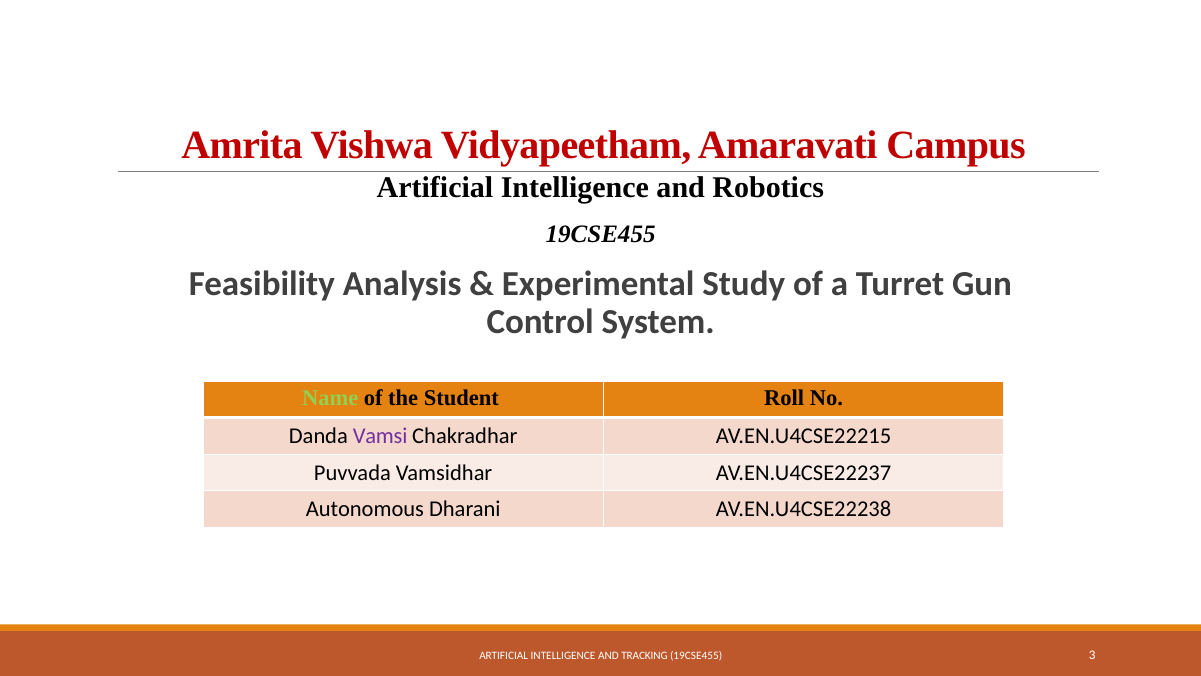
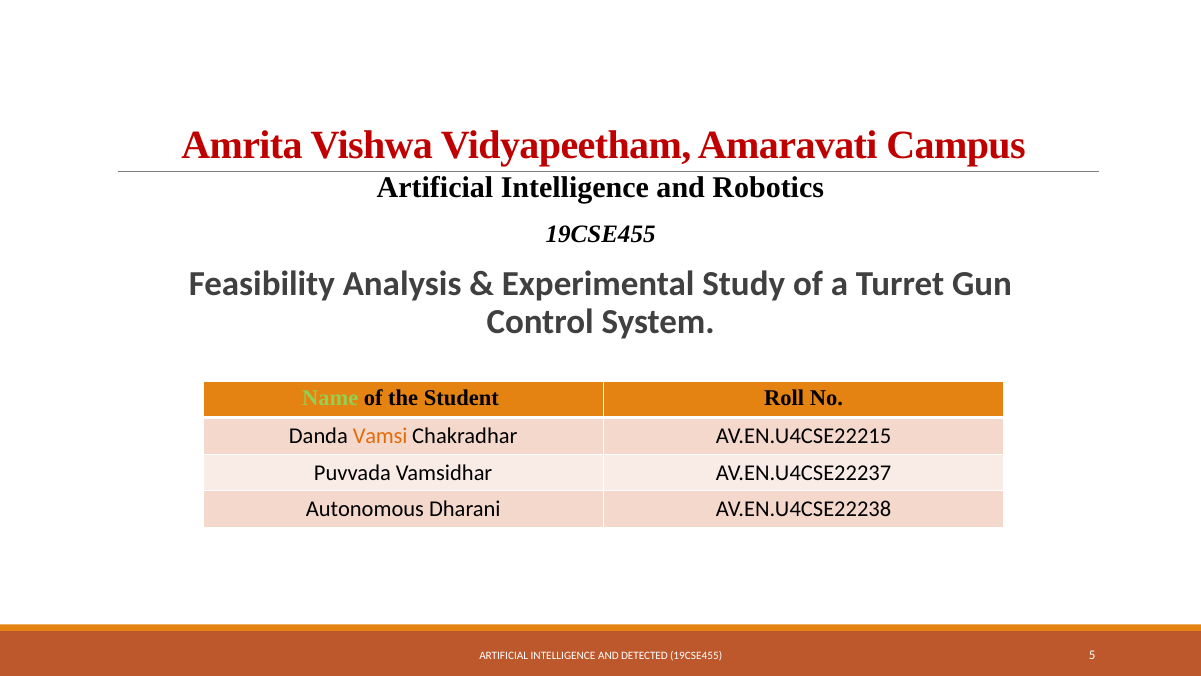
Vamsi colour: purple -> orange (380, 436)
TRACKING: TRACKING -> DETECTED (644, 655)
3: 3 -> 5 (1092, 655)
